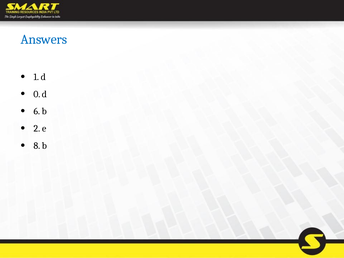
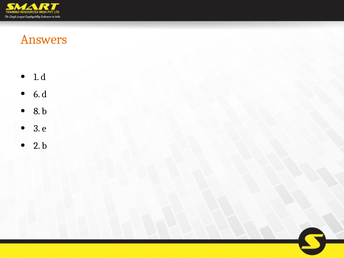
Answers colour: blue -> orange (44, 39)
0: 0 -> 6 (37, 94)
6: 6 -> 8 (37, 111)
2: 2 -> 3 (37, 129)
8: 8 -> 2 (37, 146)
